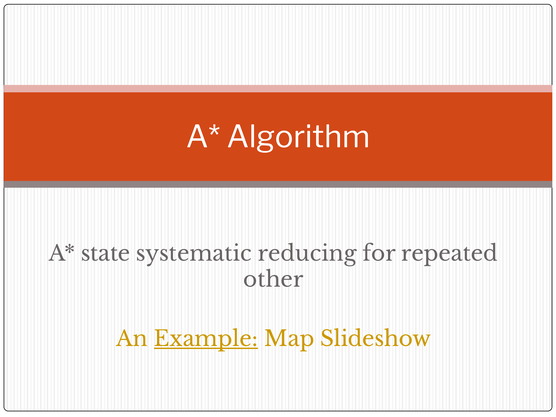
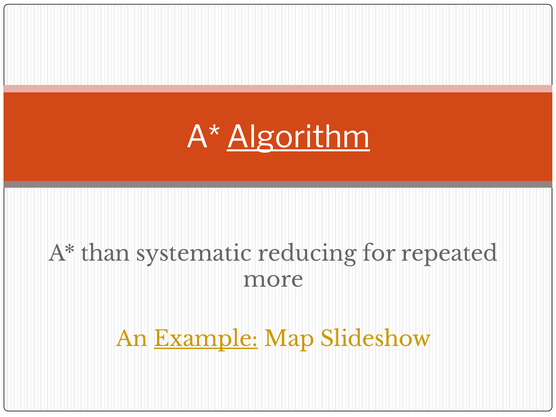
Algorithm underline: none -> present (298, 137)
state: state -> than (106, 254)
other: other -> more (273, 280)
